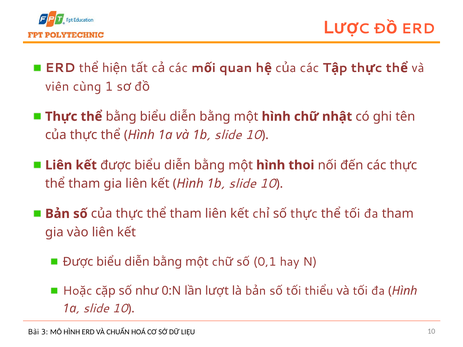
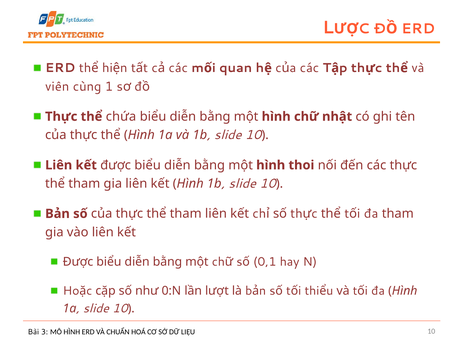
thể bằng: bằng -> chứa (121, 117)
